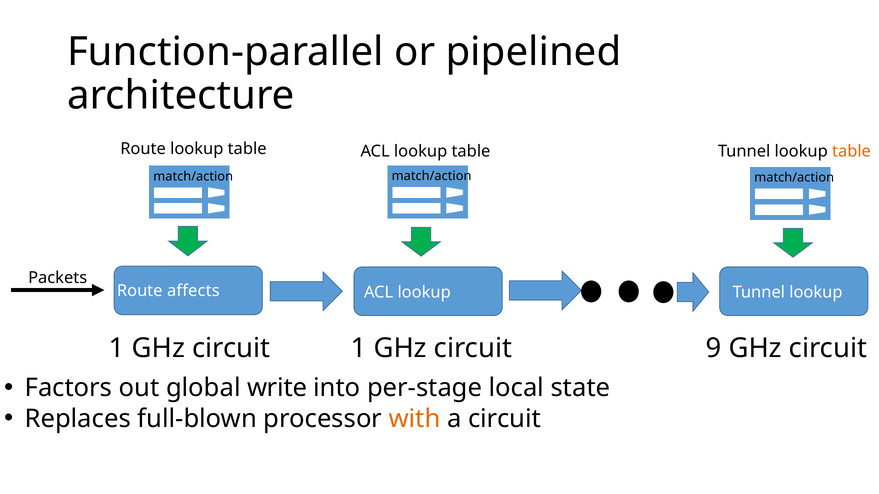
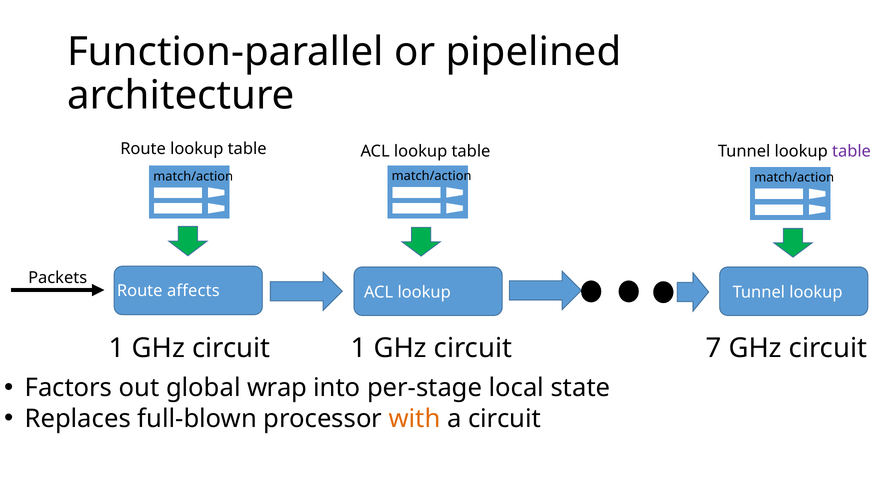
table colour: orange -> purple (851, 152)
9: 9 -> 7 (714, 348)
write: write -> wrap (277, 388)
